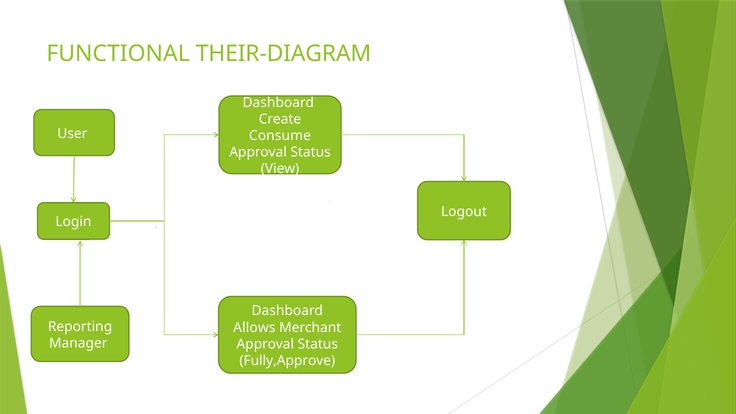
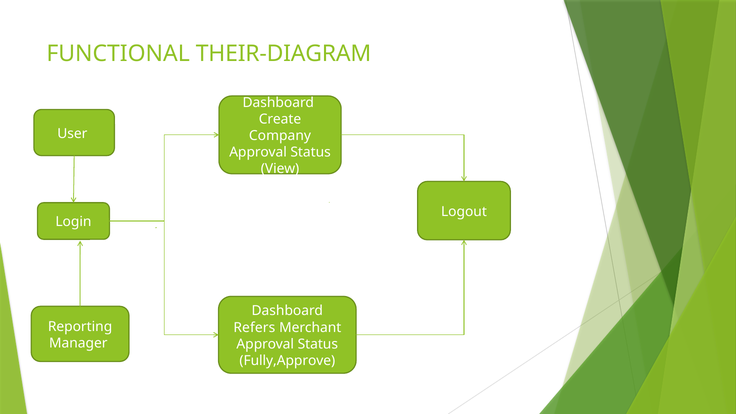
Consume: Consume -> Company (280, 136)
Allows: Allows -> Refers (254, 327)
